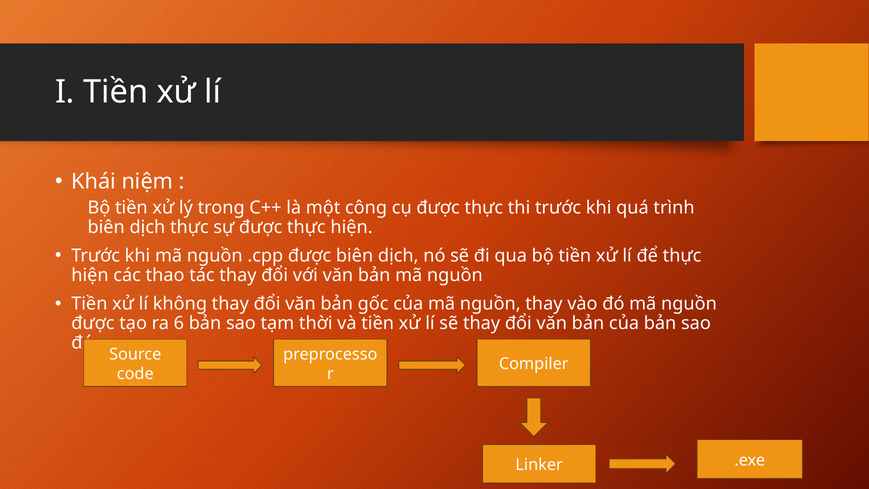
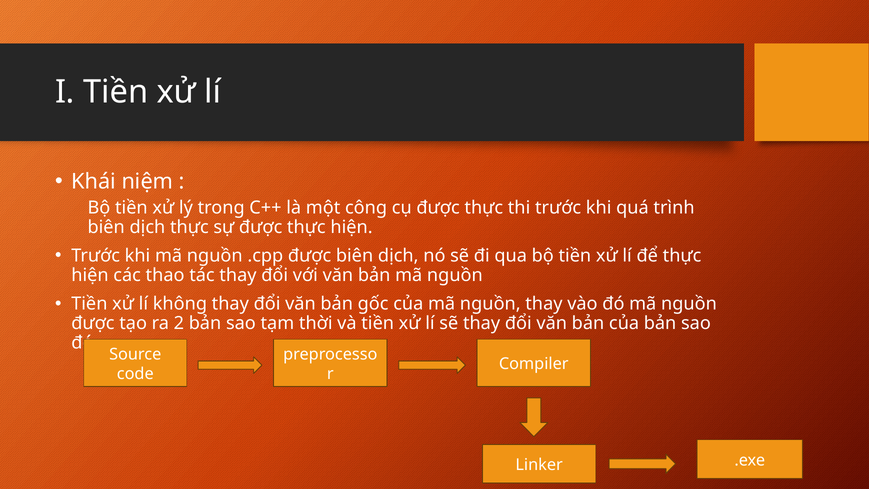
6: 6 -> 2 (179, 323)
